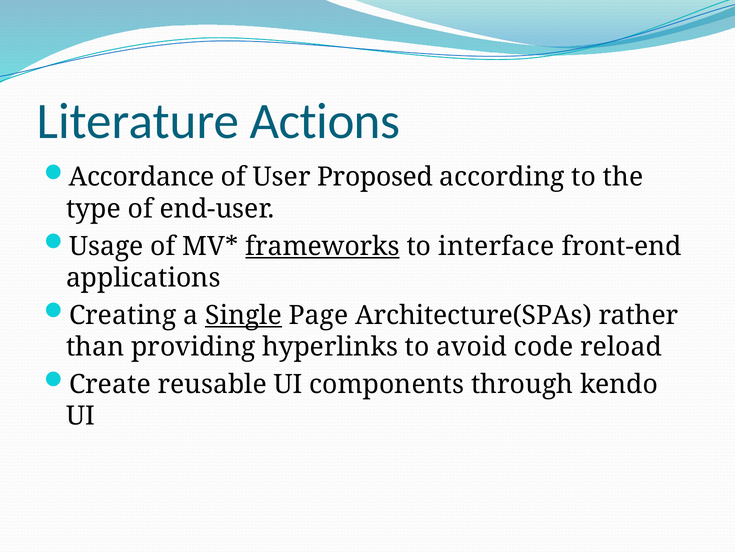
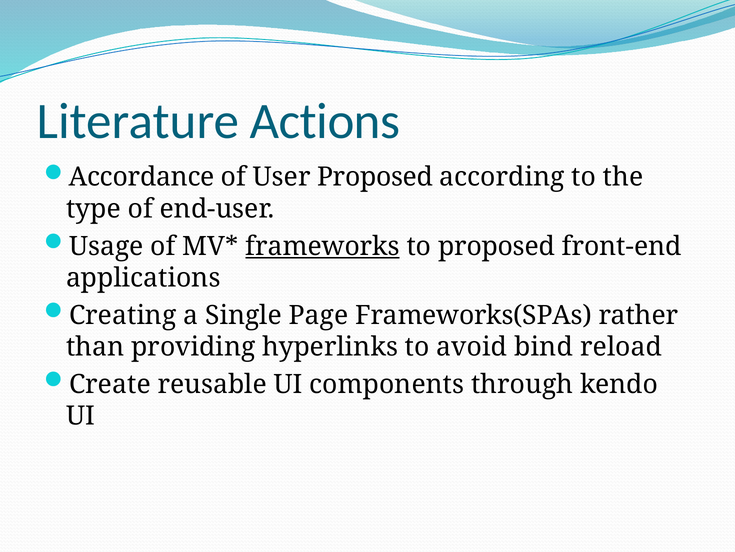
to interface: interface -> proposed (497, 246)
Single underline: present -> none (243, 315)
Architecture(SPAs: Architecture(SPAs -> Frameworks(SPAs (473, 315)
code: code -> bind (544, 347)
